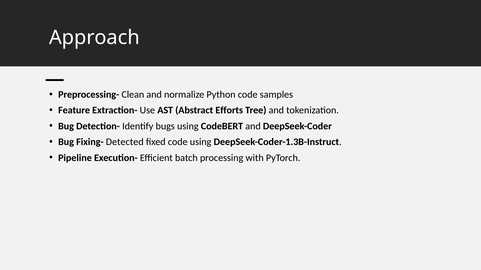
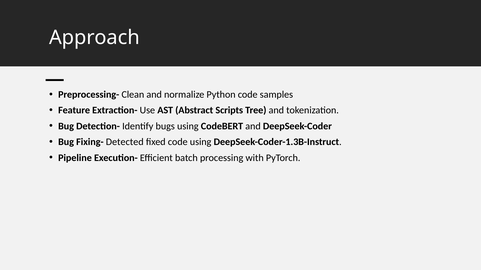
Efforts: Efforts -> Scripts (229, 110)
